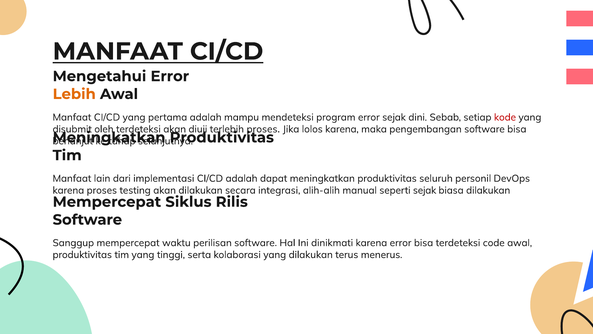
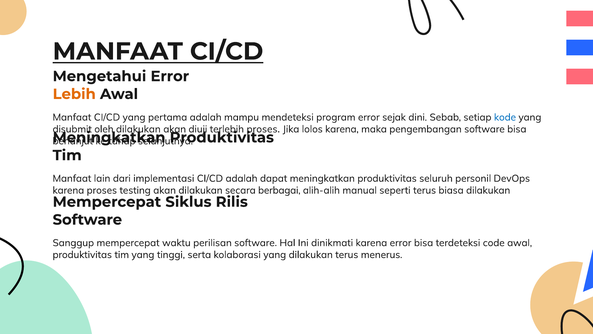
kode colour: red -> blue (505, 117)
oleh terdeteksi: terdeteksi -> dilakukan (138, 129)
integrasi: integrasi -> berbagai (279, 190)
seperti sejak: sejak -> terus (425, 190)
